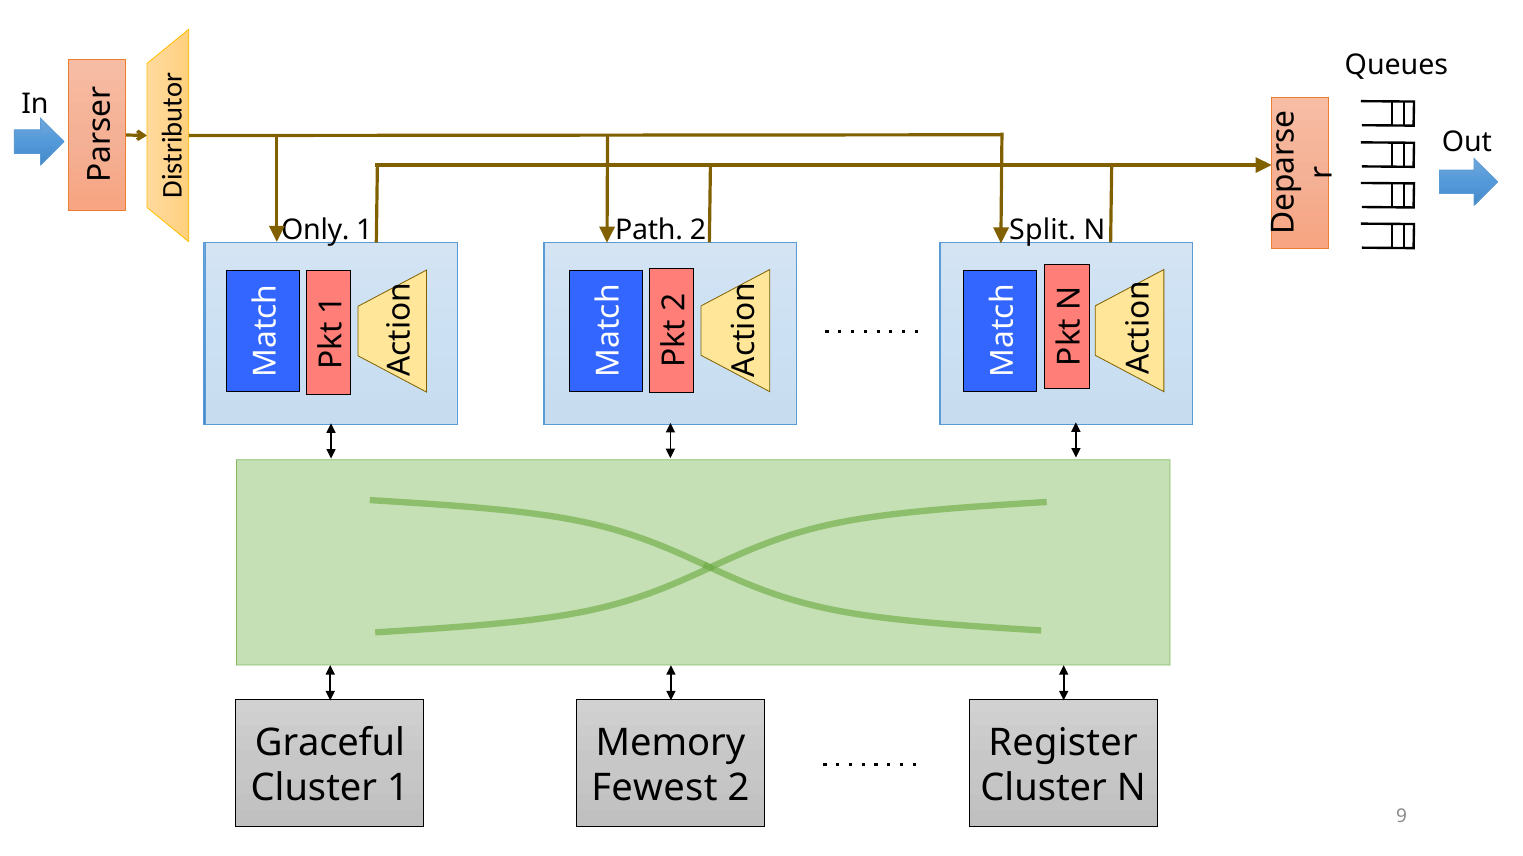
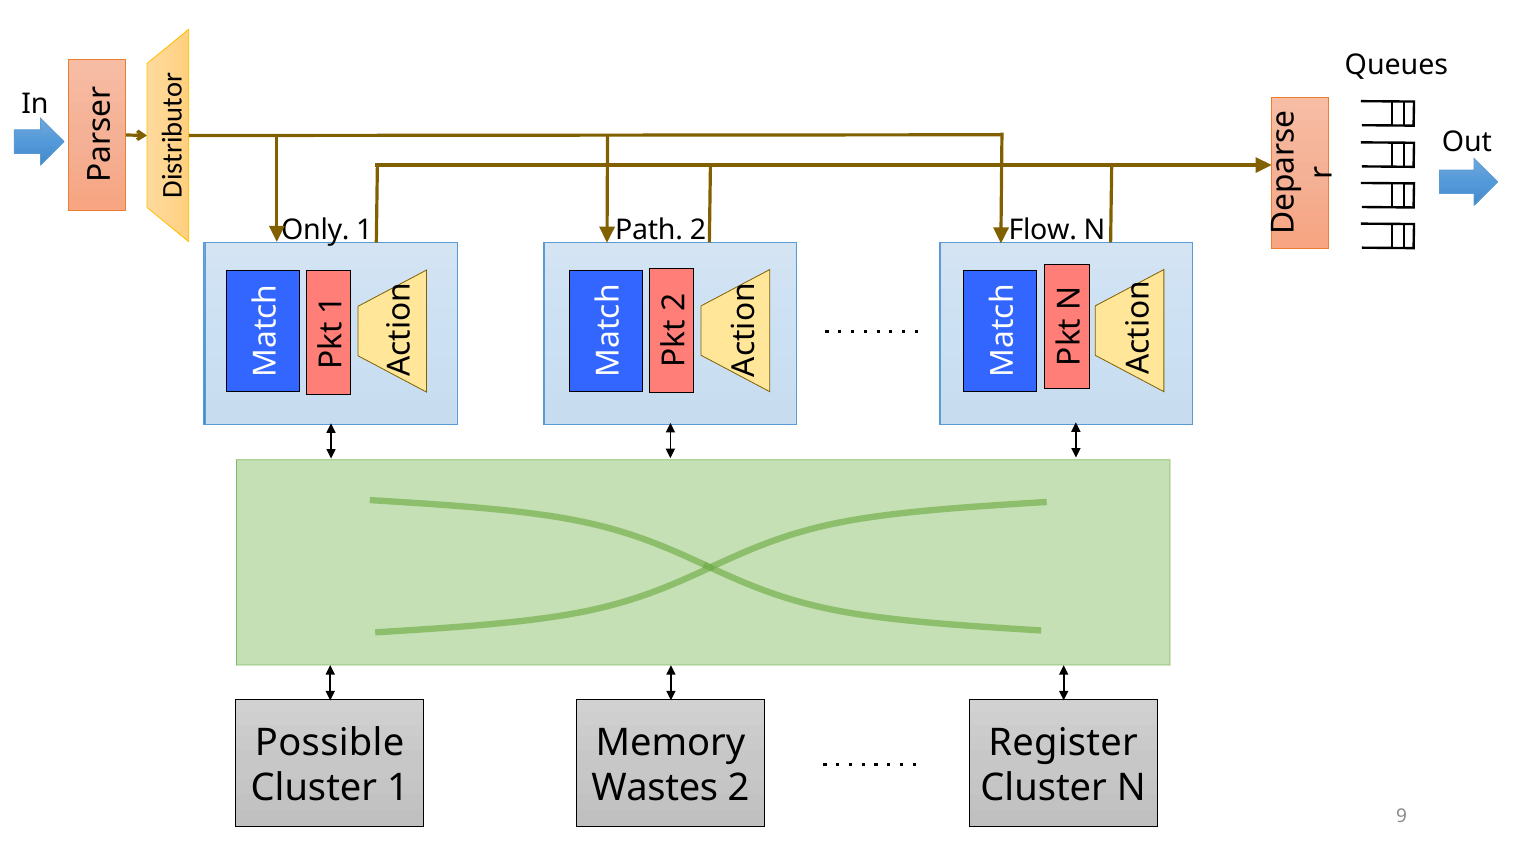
Split: Split -> Flow (1043, 231)
Graceful: Graceful -> Possible (330, 743)
Fewest: Fewest -> Wastes (655, 789)
